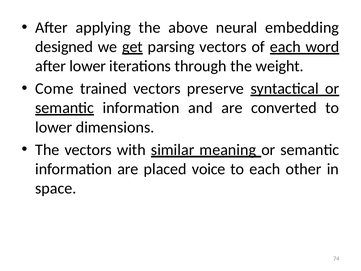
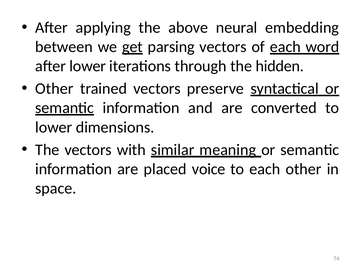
designed: designed -> between (64, 47)
weight: weight -> hidden (280, 66)
Come: Come -> Other (54, 89)
